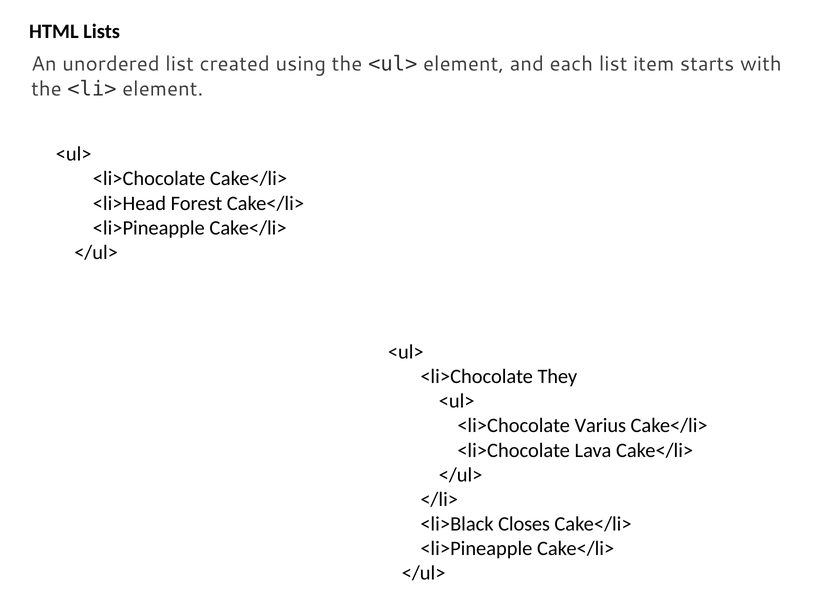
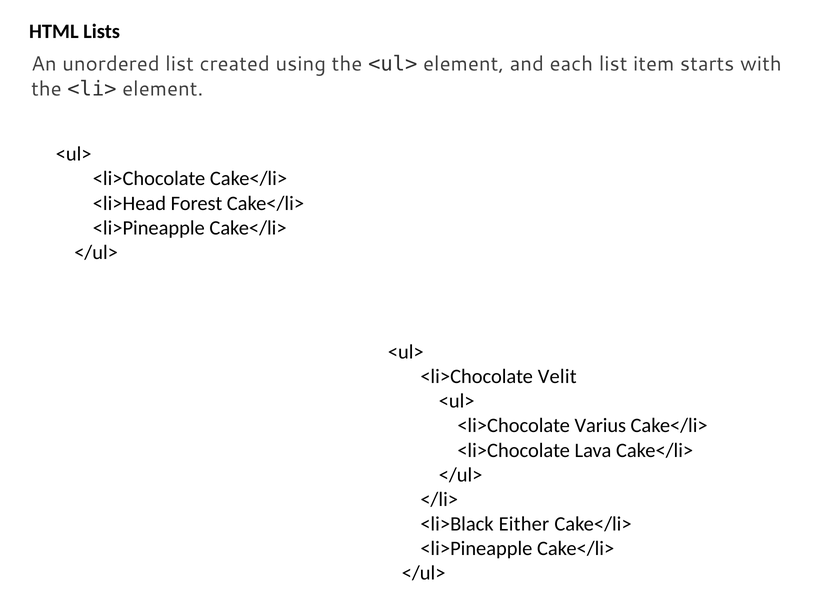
They: They -> Velit (557, 377)
Closes: Closes -> Either (524, 524)
